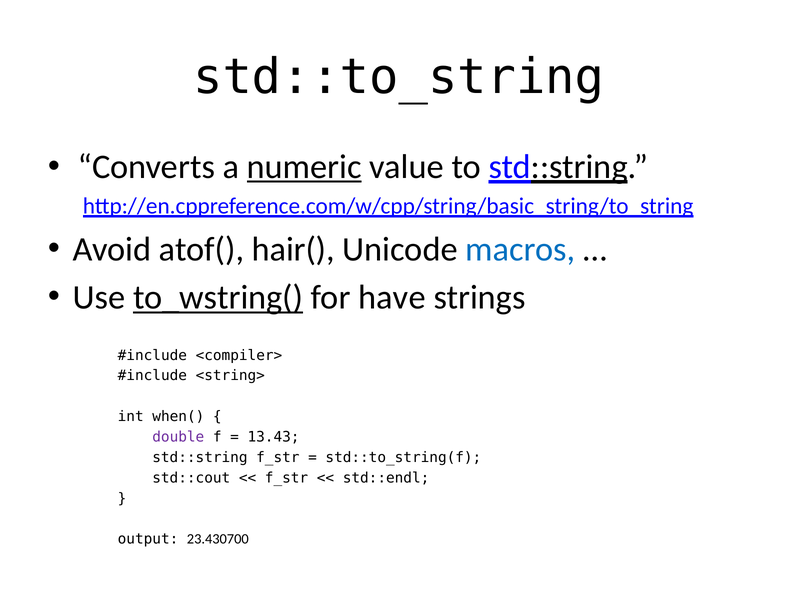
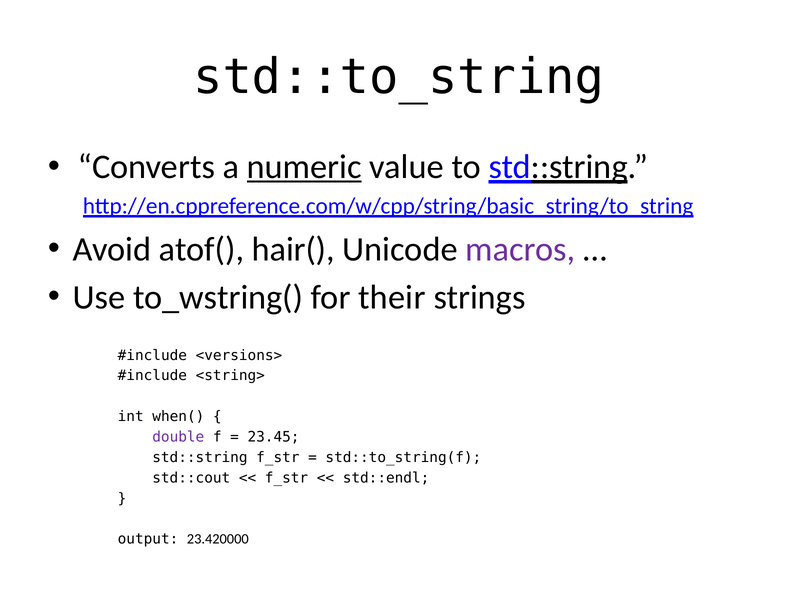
macros colour: blue -> purple (520, 249)
to_wstring( underline: present -> none (218, 297)
have: have -> their (392, 297)
<compiler>: <compiler> -> <versions> (239, 355)
13.43: 13.43 -> 23.45 (274, 437)
23.430700: 23.430700 -> 23.420000 (218, 539)
